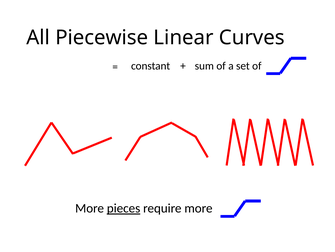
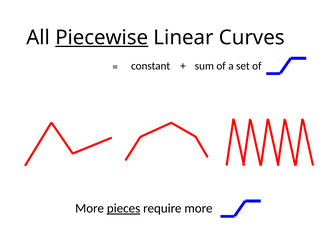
Piecewise underline: none -> present (102, 38)
